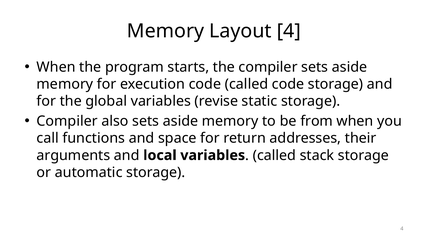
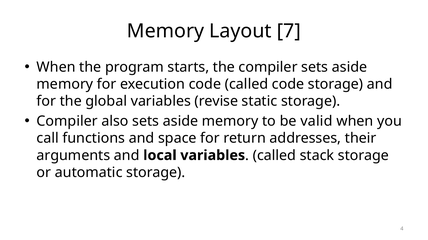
Layout 4: 4 -> 7 (289, 31)
from: from -> valid (317, 122)
